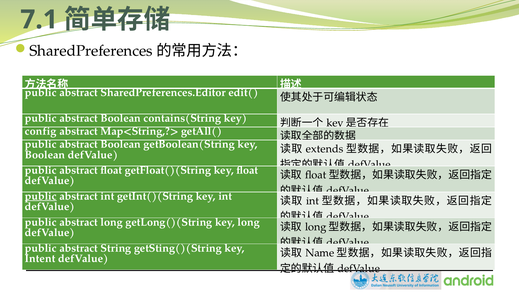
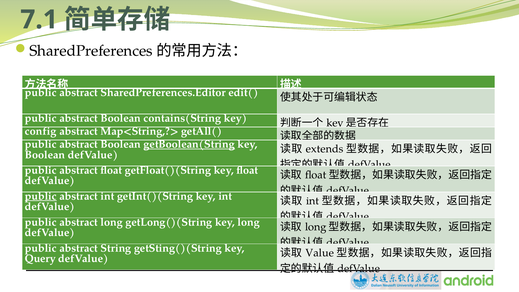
getBoolean(String underline: none -> present (189, 144)
Name: Name -> Value (320, 253)
Intent: Intent -> Query (40, 259)
